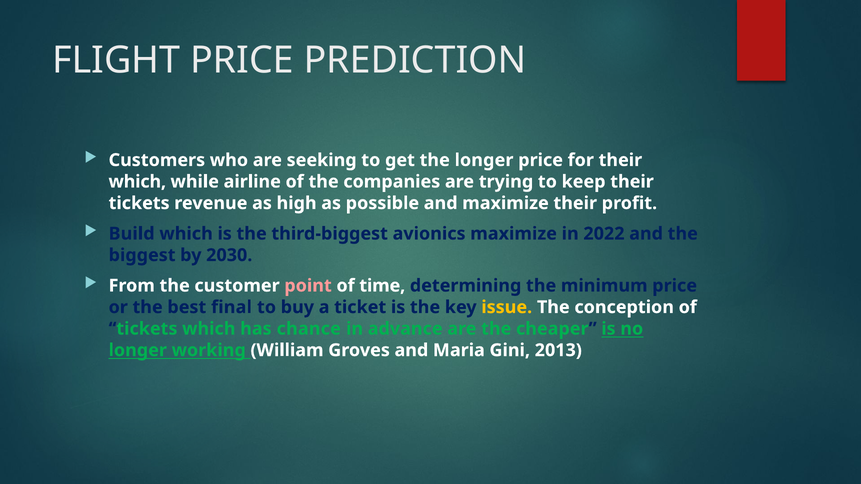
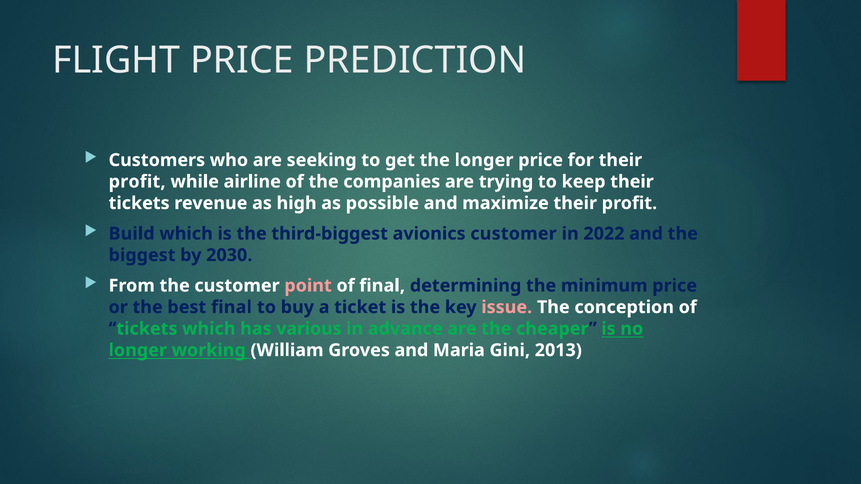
which: which -> profit (137, 182)
avionics maximize: maximize -> customer (514, 234)
of time: time -> final (382, 286)
issue colour: yellow -> pink (507, 307)
chance: chance -> various (309, 329)
